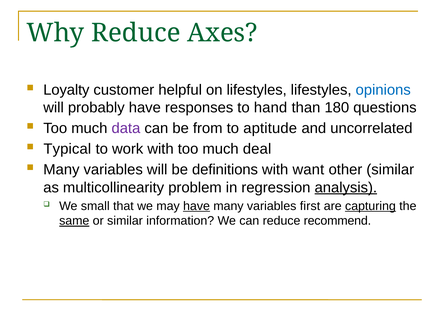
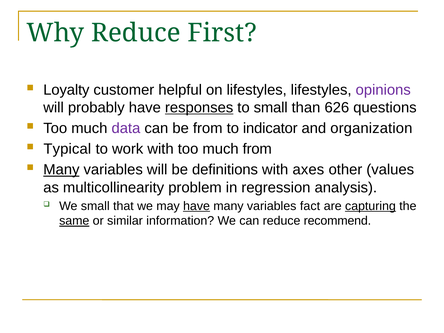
Axes: Axes -> First (222, 33)
opinions colour: blue -> purple (383, 90)
responses underline: none -> present (199, 108)
to hand: hand -> small (271, 108)
180: 180 -> 626 (337, 108)
aptitude: aptitude -> indicator (270, 128)
uncorrelated: uncorrelated -> organization (371, 128)
much deal: deal -> from (257, 149)
Many underline: none -> present (61, 170)
want: want -> axes (308, 170)
other similar: similar -> values (390, 170)
analysis underline: present -> none (346, 188)
first: first -> fact (310, 206)
